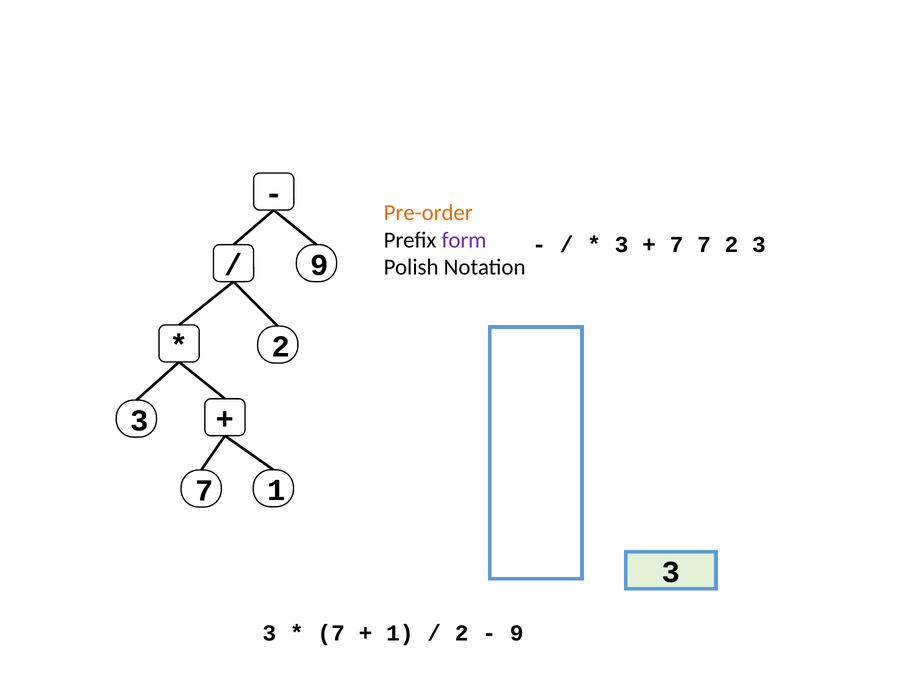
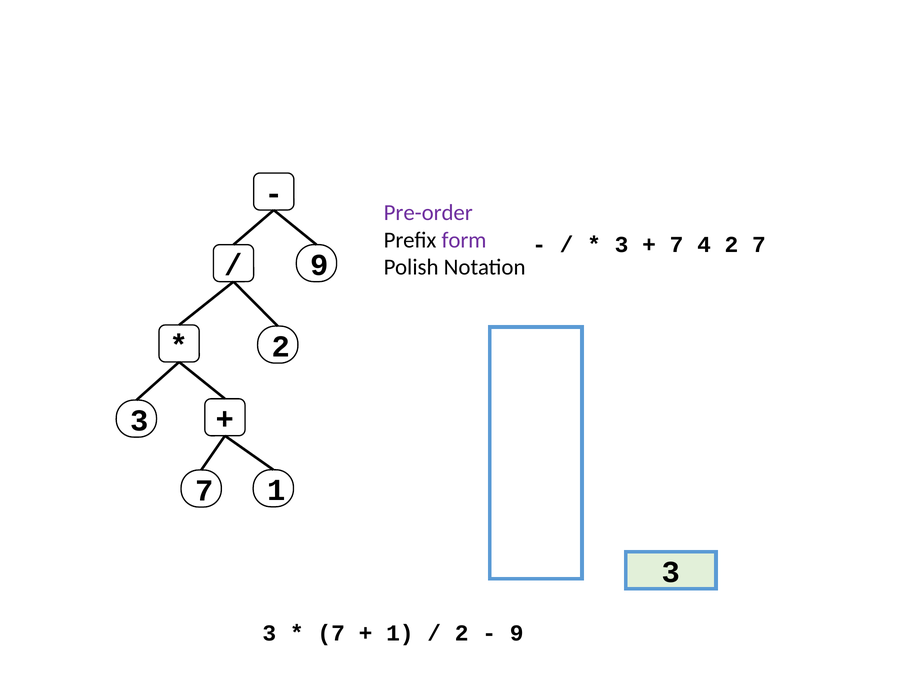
Pre-order colour: orange -> purple (428, 212)
7 7: 7 -> 4 (704, 245)
2 3: 3 -> 7 (759, 245)
